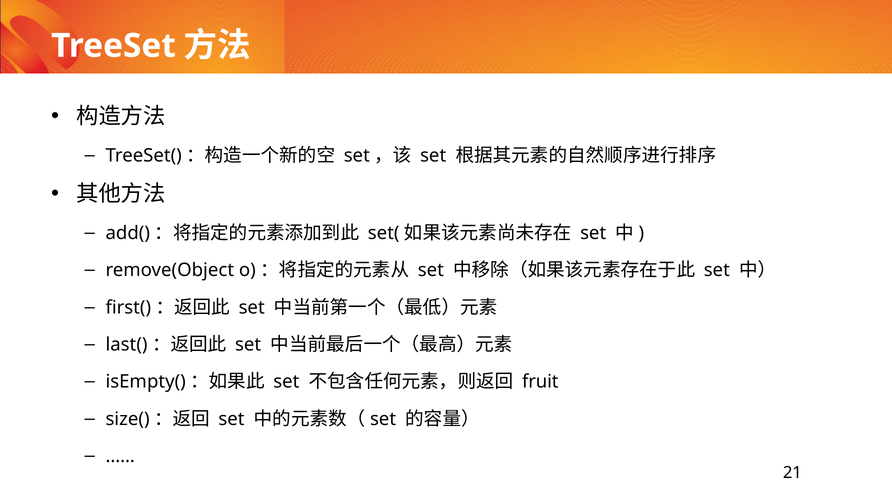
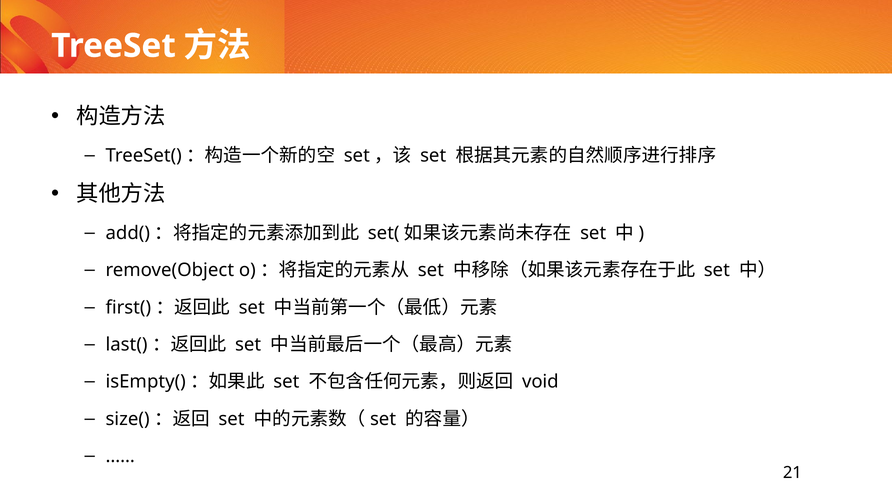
fruit: fruit -> void (540, 382)
